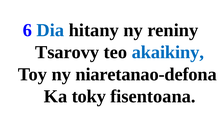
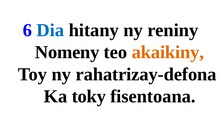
Tsarovy: Tsarovy -> Nomeny (67, 52)
akaikiny colour: blue -> orange (168, 52)
niaretanao-defona: niaretanao-defona -> rahatrizay-defona (146, 74)
